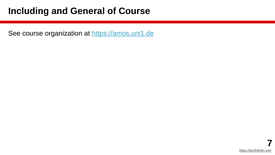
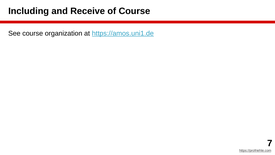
General: General -> Receive (88, 11)
